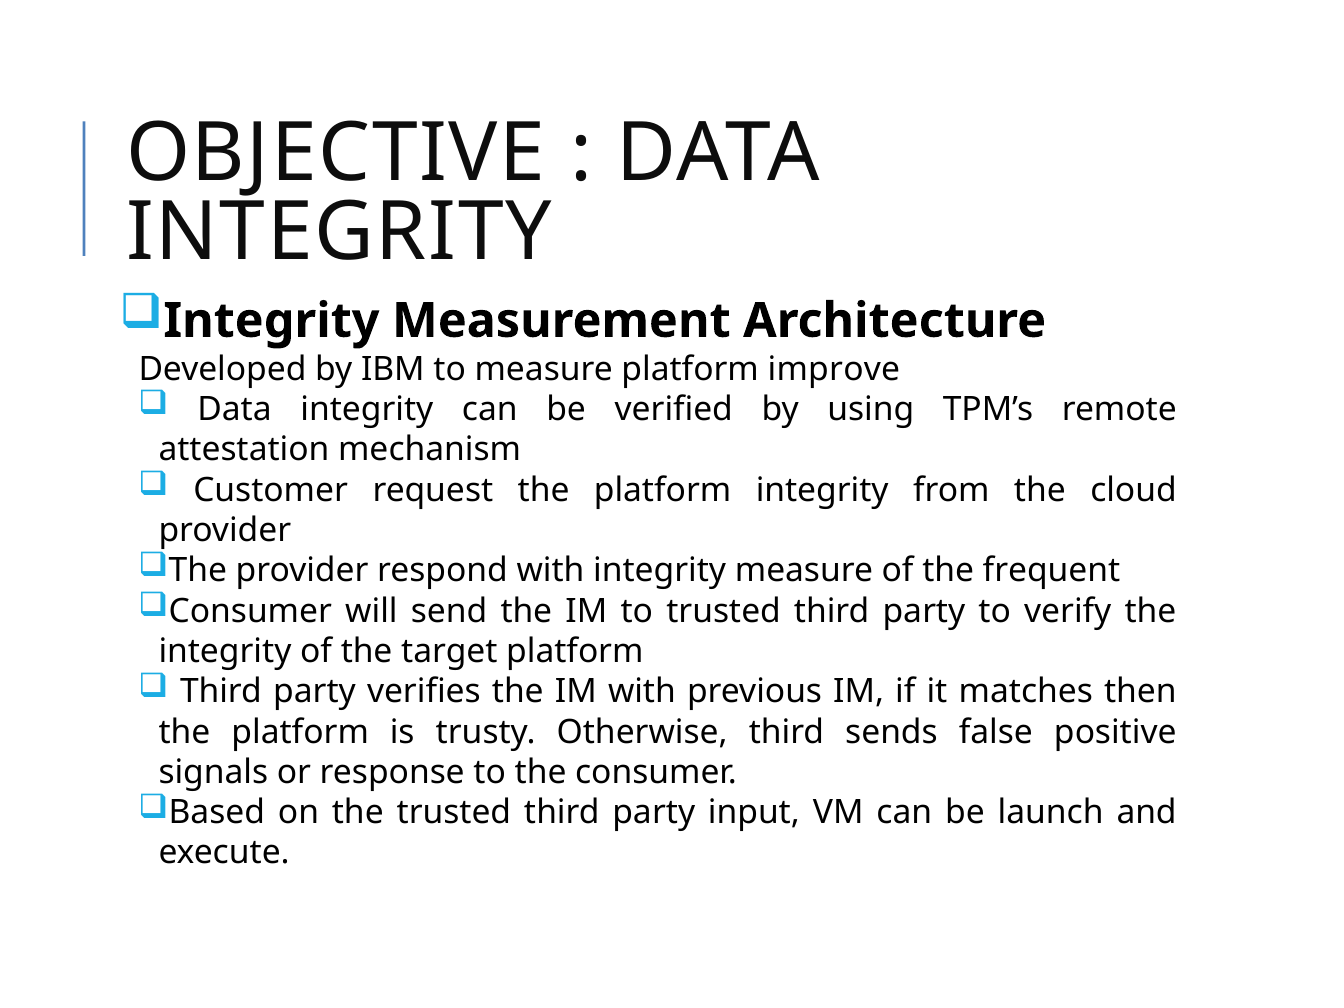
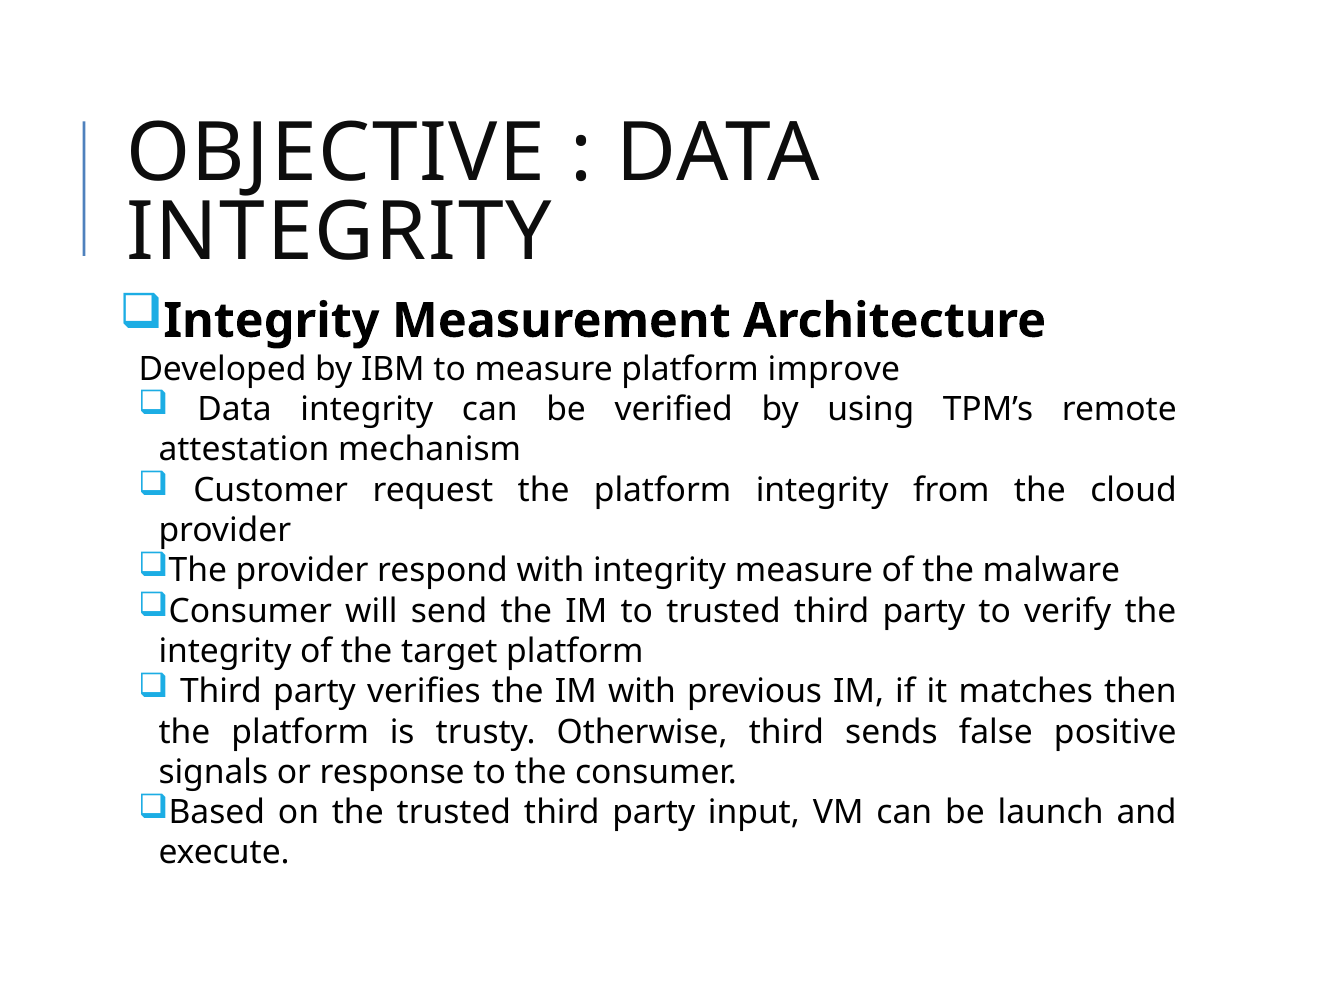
frequent: frequent -> malware (1051, 571)
